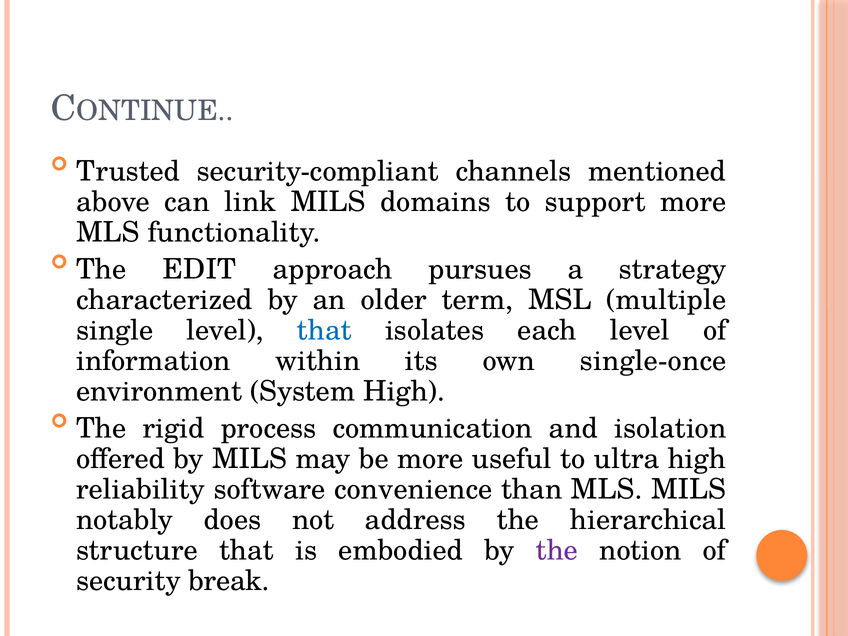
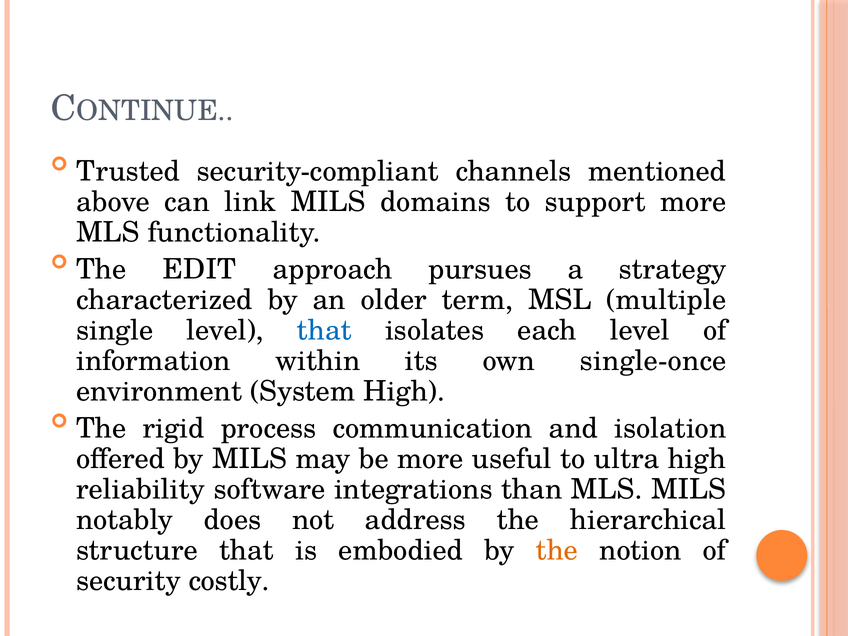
convenience: convenience -> integrations (413, 489)
the colour: purple -> orange (557, 550)
break: break -> costly (229, 581)
